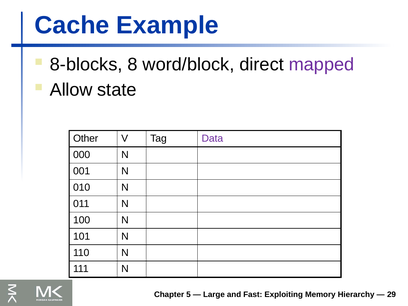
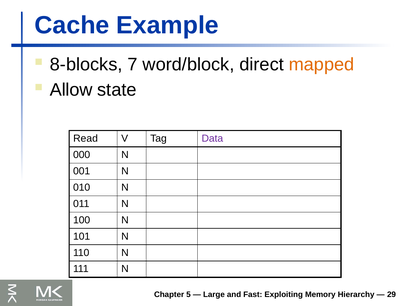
8: 8 -> 7 (133, 64)
mapped colour: purple -> orange (322, 64)
Other: Other -> Read (86, 138)
